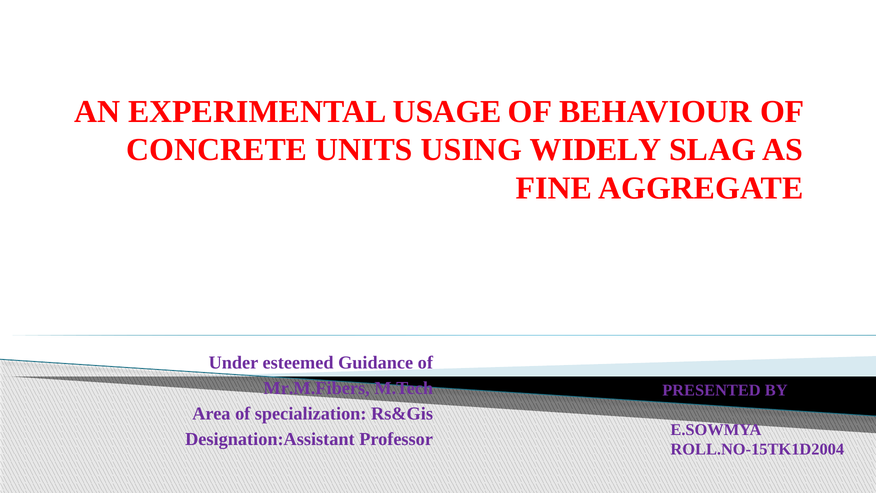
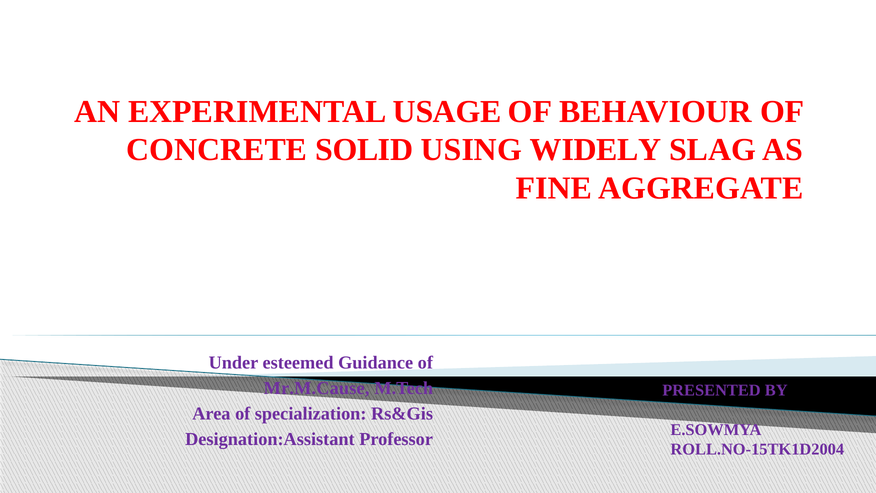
UNITS: UNITS -> SOLID (364, 150)
Mr.M.Fibers: Mr.M.Fibers -> Mr.M.Cause (317, 388)
